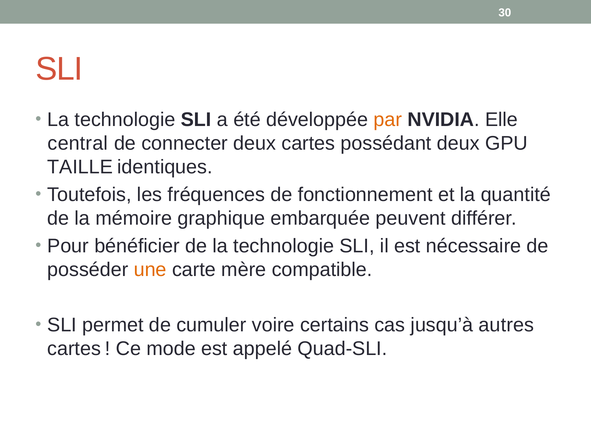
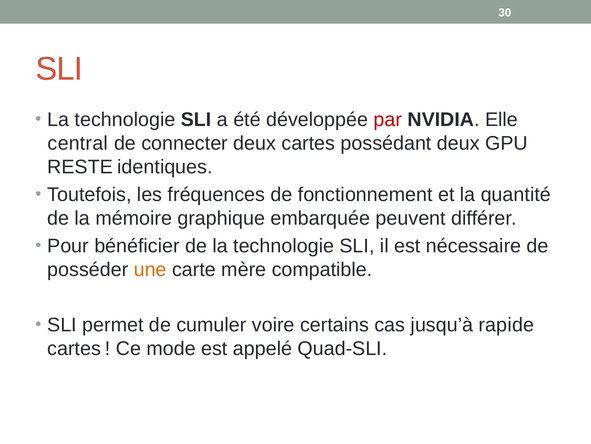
par colour: orange -> red (388, 120)
TAILLE: TAILLE -> RESTE (80, 167)
autres: autres -> rapide (506, 324)
